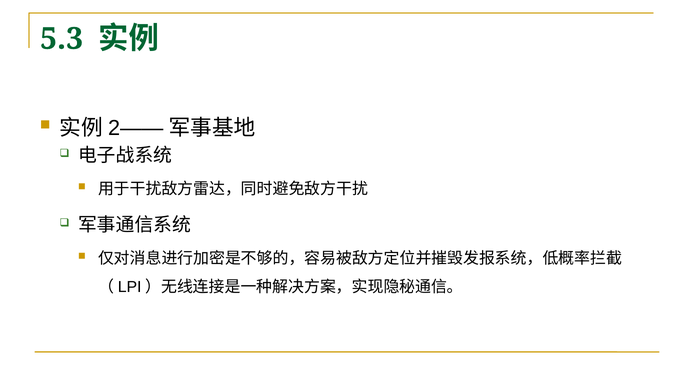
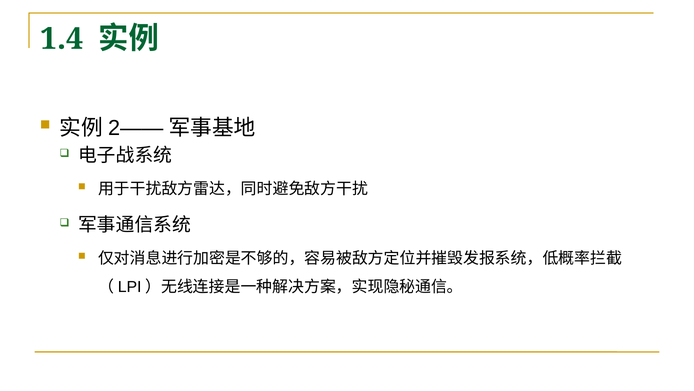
5.3: 5.3 -> 1.4 (62, 39)
